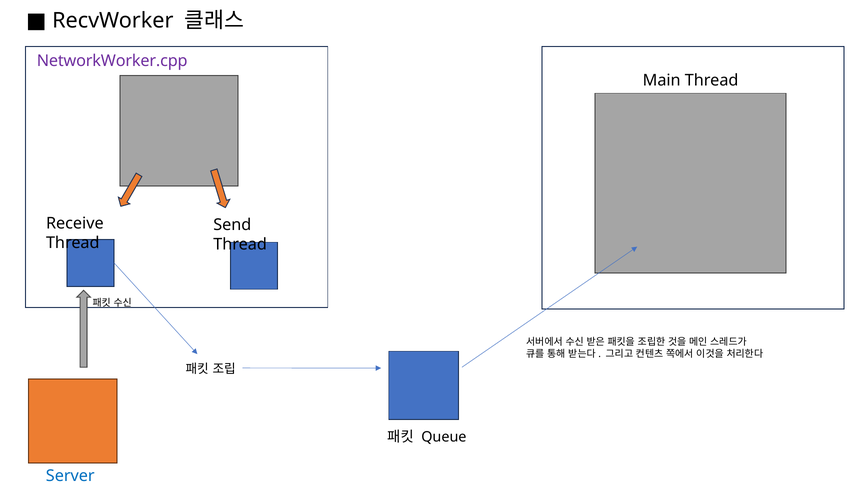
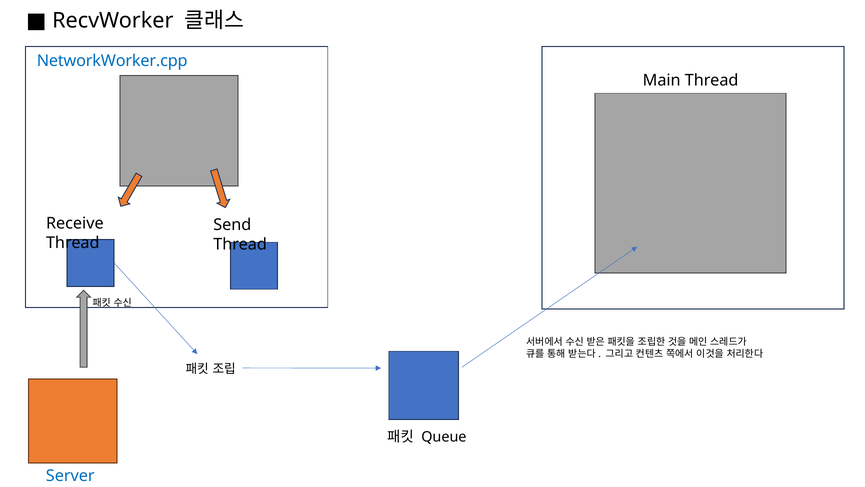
NetworkWorker.cpp colour: purple -> blue (112, 61)
